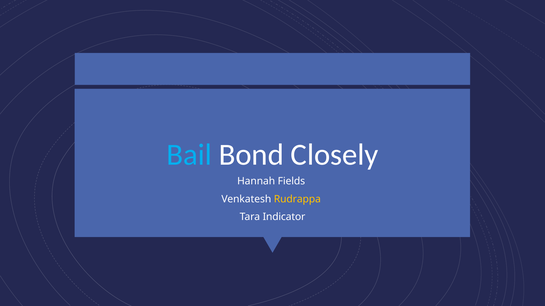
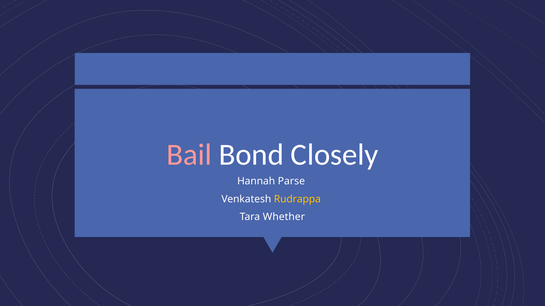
Bail colour: light blue -> pink (189, 155)
Fields: Fields -> Parse (291, 181)
Indicator: Indicator -> Whether (284, 217)
